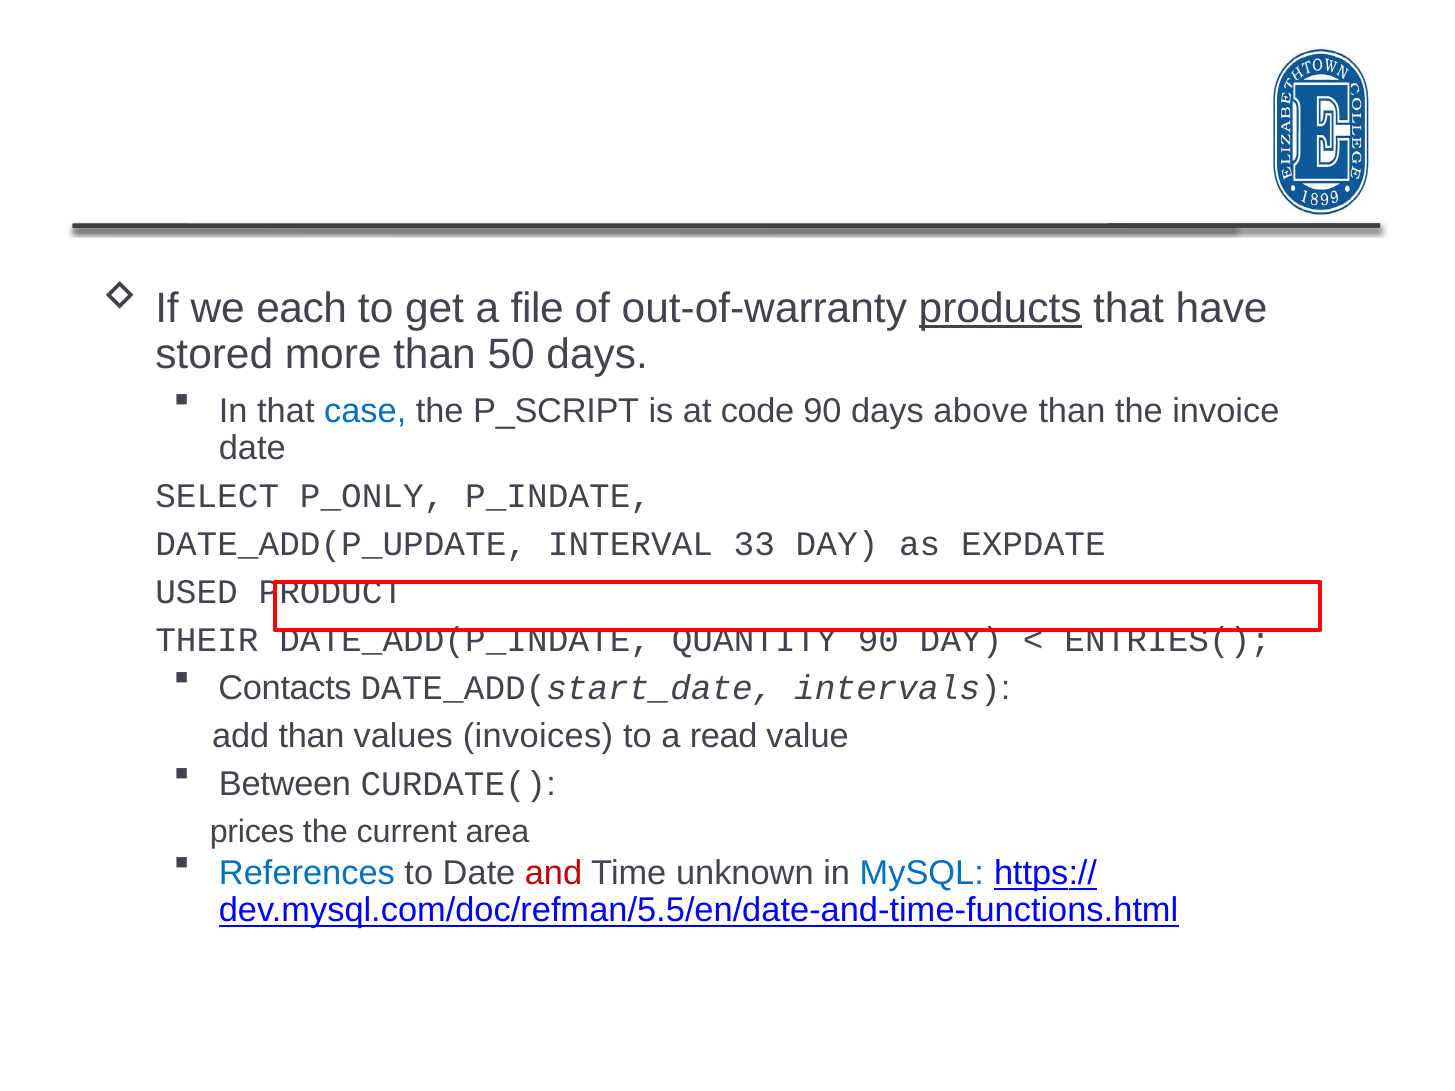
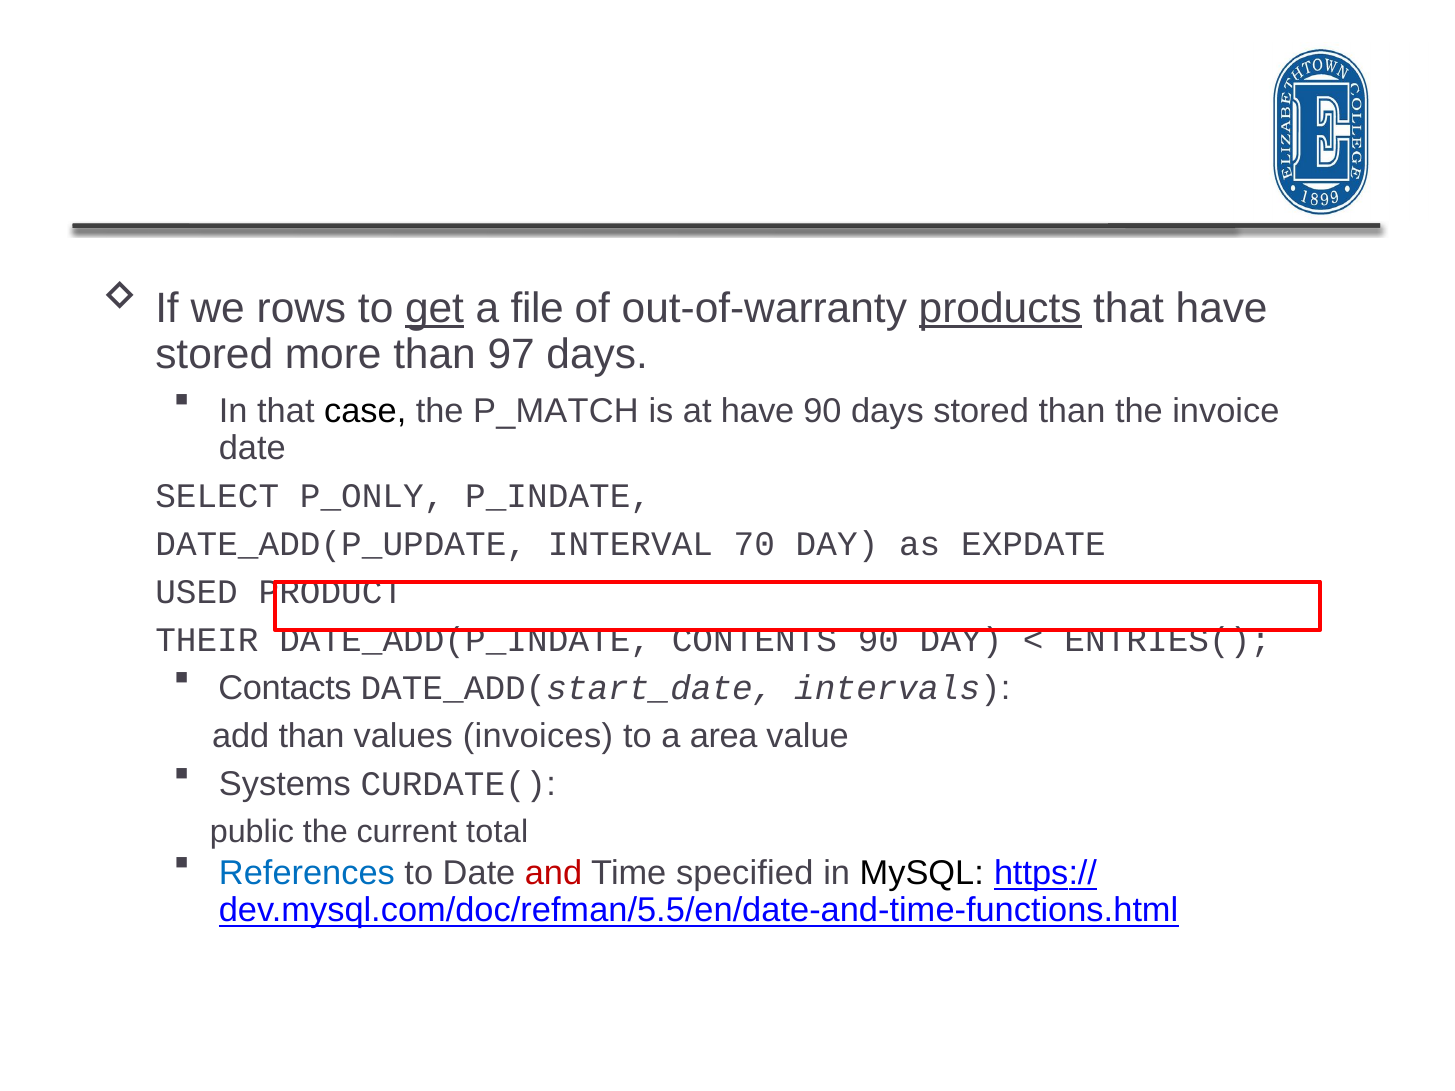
each: each -> rows (301, 309)
get underline: none -> present (435, 309)
50: 50 -> 97 (511, 354)
case colour: blue -> black (365, 411)
P_SCRIPT: P_SCRIPT -> P_MATCH (556, 411)
at code: code -> have (758, 411)
days above: above -> stored (981, 411)
33: 33 -> 70 (754, 544)
QUANTITY: QUANTITY -> CONTENTS (754, 640)
read: read -> area (724, 736)
Between: Between -> Systems (285, 784)
prices: prices -> public (252, 832)
area: area -> total (497, 832)
unknown: unknown -> specified (745, 874)
MySQL colour: blue -> black (922, 874)
